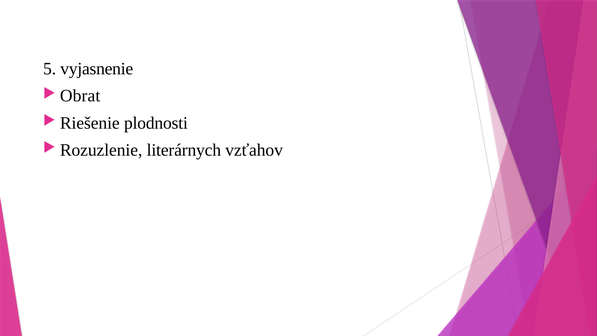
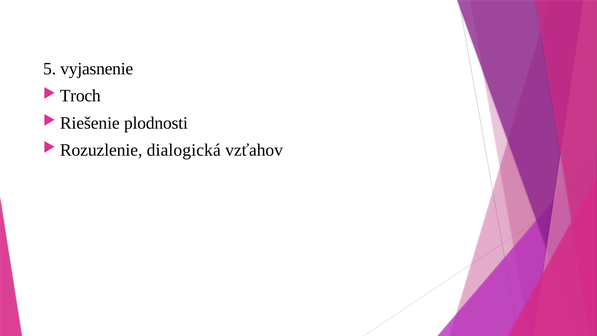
Obrat: Obrat -> Troch (80, 96)
literárnych: literárnych -> dialogická (184, 150)
